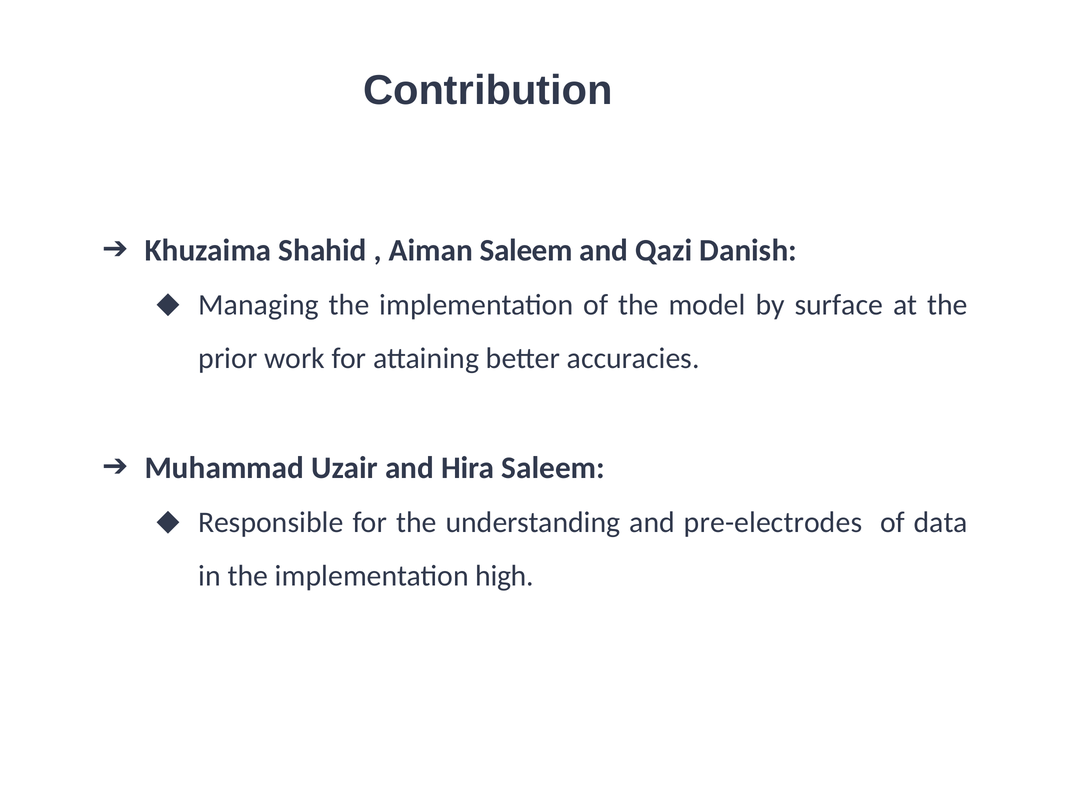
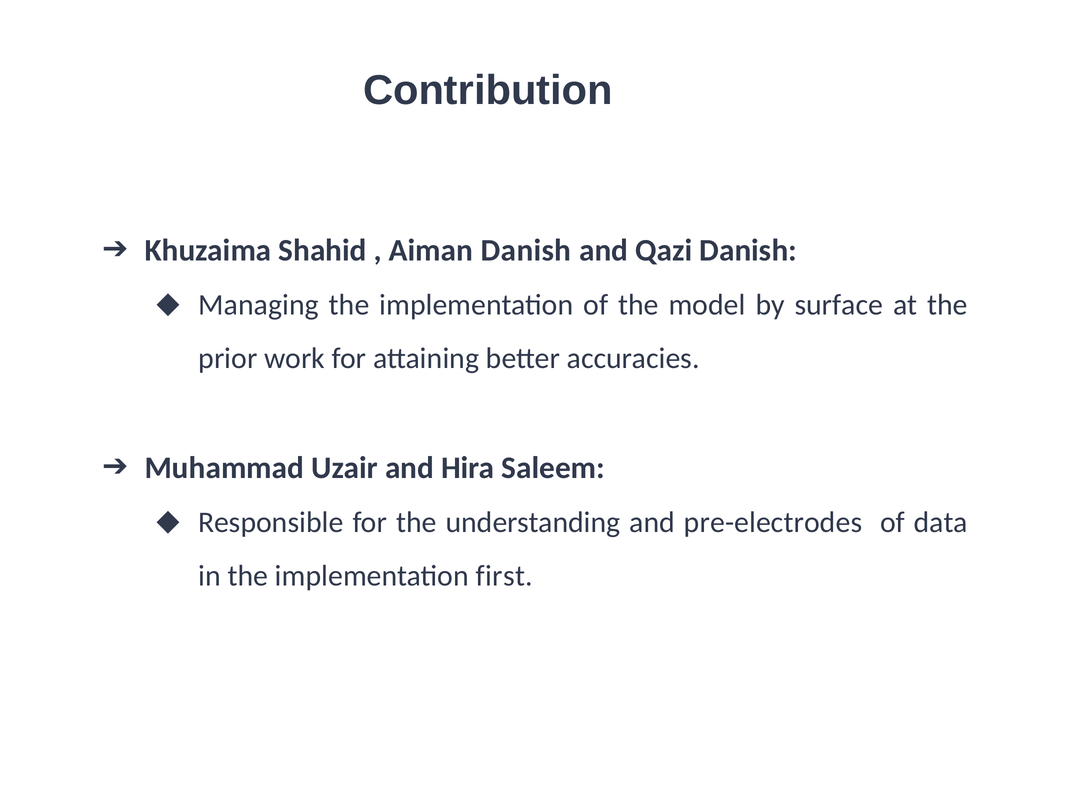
Aiman Saleem: Saleem -> Danish (526, 250)
high: high -> first (504, 576)
